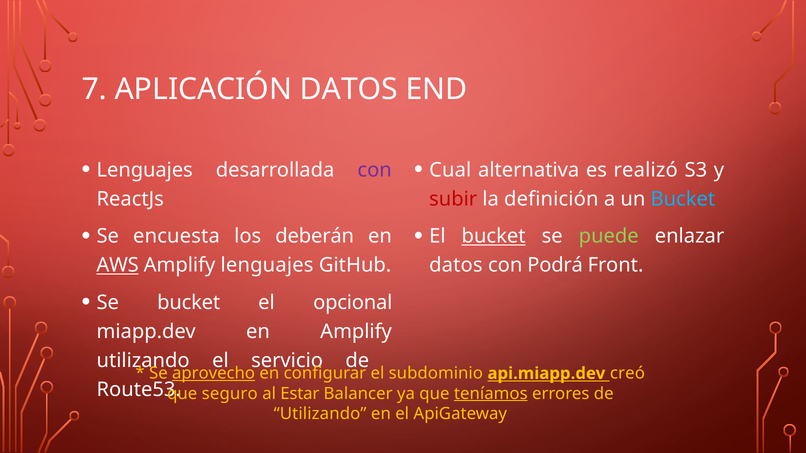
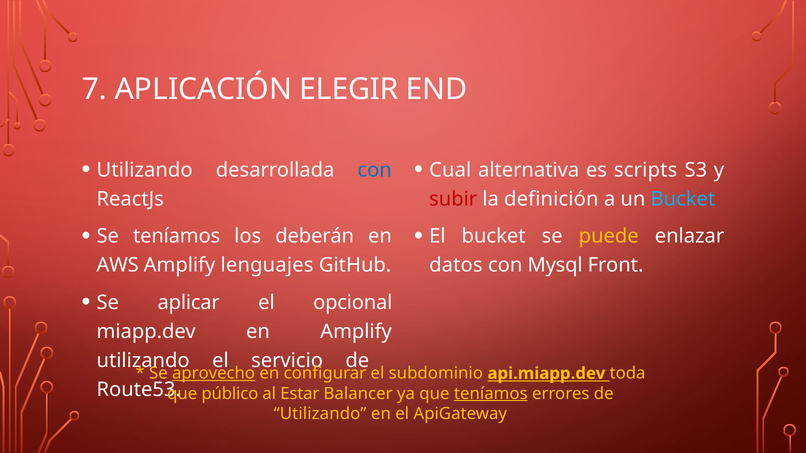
APLICACIÓN DATOS: DATOS -> ELEGIR (349, 90)
Lenguajes: Lenguajes -> Utilizando (145, 170)
con colour: purple -> blue (375, 170)
realizó: realizó -> scripts (646, 170)
Se encuesta: encuesta -> teníamos (177, 237)
bucket underline: present -> none (494, 237)
puede colour: light green -> yellow (609, 237)
AWS underline: present -> none (118, 266)
Podrá: Podrá -> Mysql (555, 266)
Se bucket: bucket -> aplicar (189, 303)
creó: creó -> toda (628, 374)
seguro: seguro -> público (230, 394)
